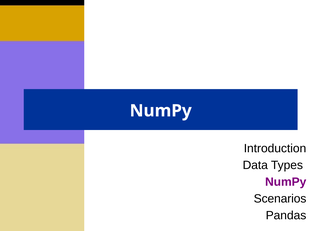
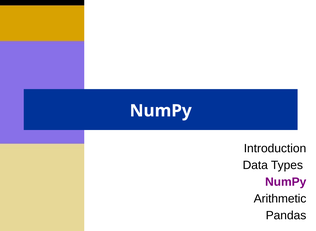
Scenarios: Scenarios -> Arithmetic (280, 199)
